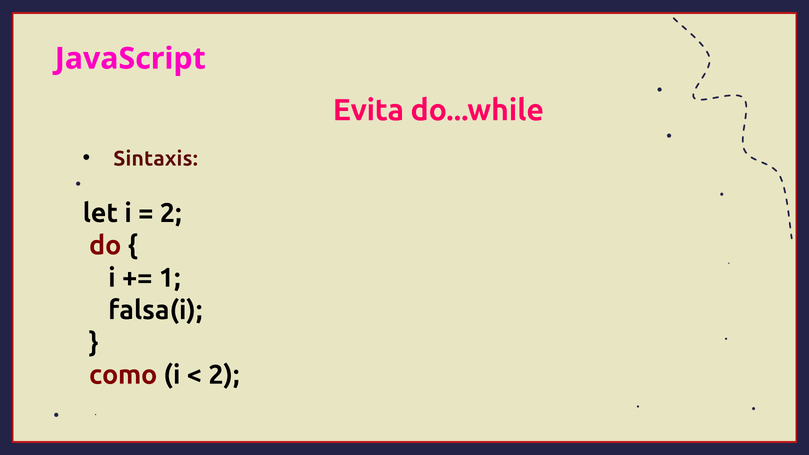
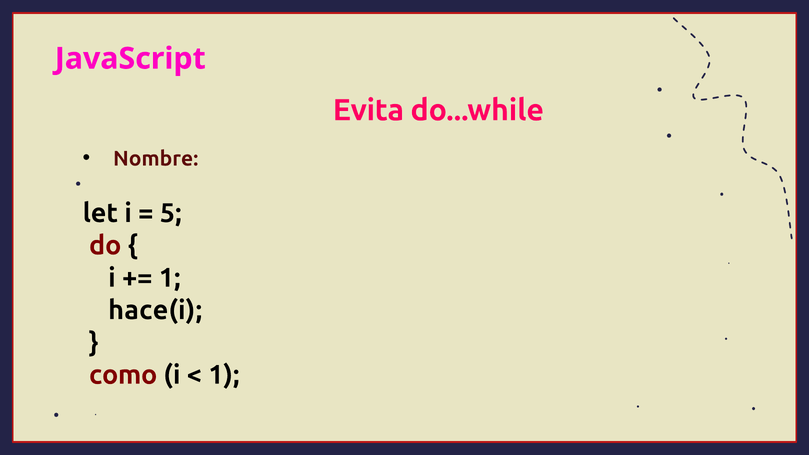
Sintaxis: Sintaxis -> Nombre (156, 159)
2: 2 -> 5 (171, 213)
falsa(i: falsa(i -> hace(i (155, 310)
2: 2 -> 1 (224, 375)
